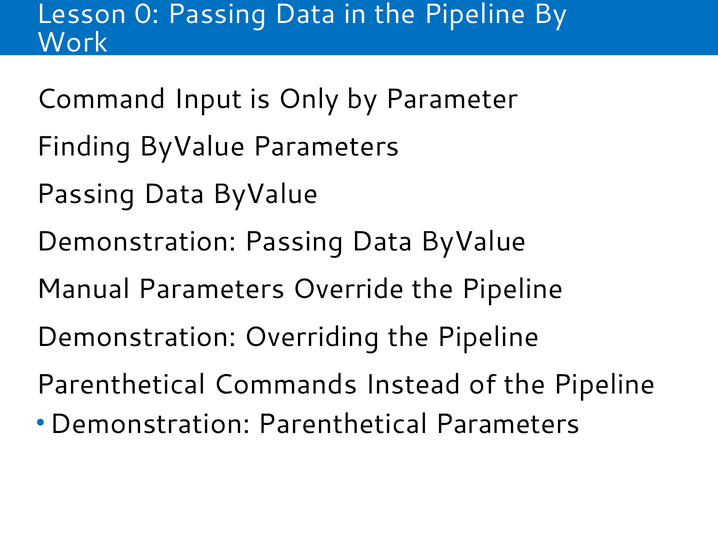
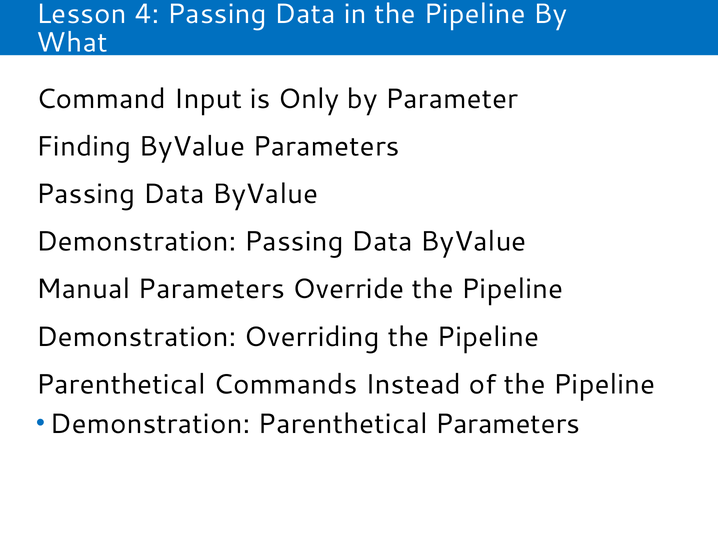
0: 0 -> 4 (147, 14)
Work: Work -> What (72, 43)
